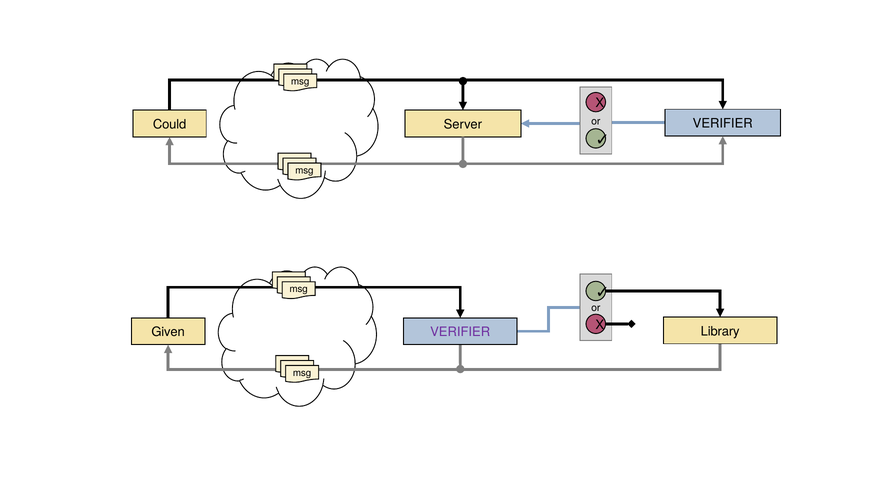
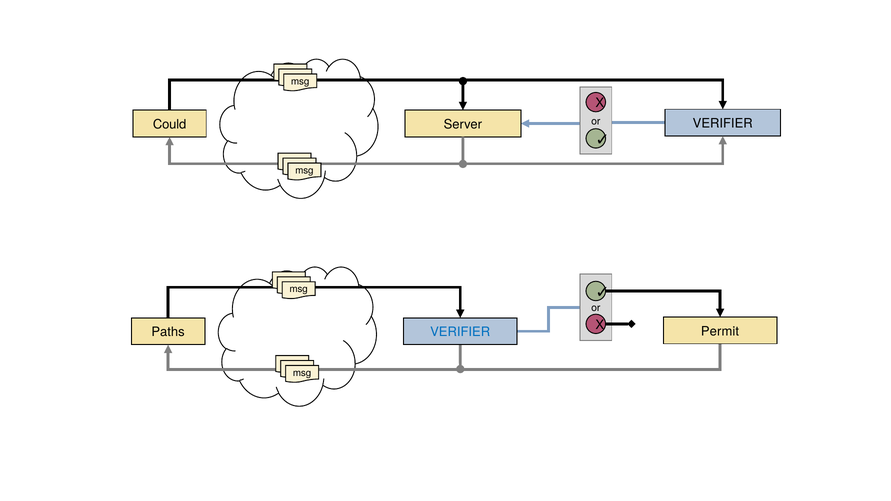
Library: Library -> Permit (720, 331)
Given: Given -> Paths (168, 332)
VERIFIER colour: purple -> blue (460, 332)
